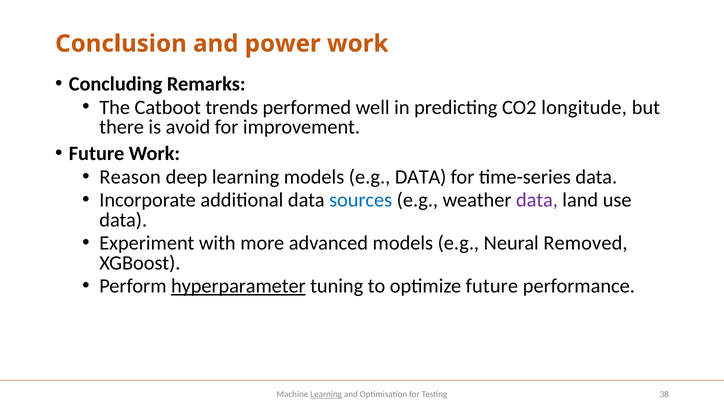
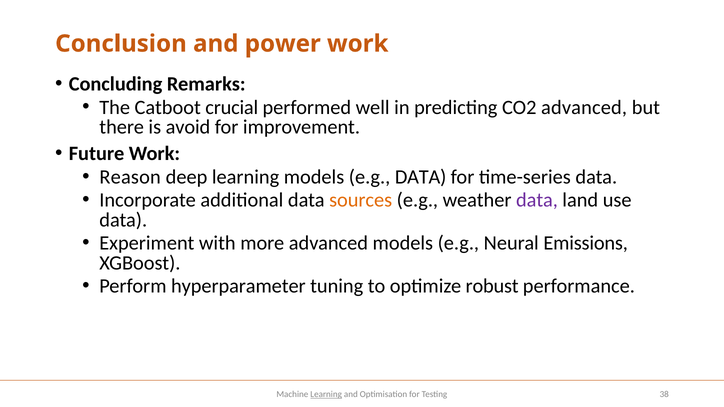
trends: trends -> crucial (232, 107)
CO2 longitude: longitude -> advanced (584, 107)
sources colour: blue -> orange (361, 200)
Removed: Removed -> Emissions (586, 243)
hyperparameter underline: present -> none (238, 286)
optimize future: future -> robust (492, 286)
